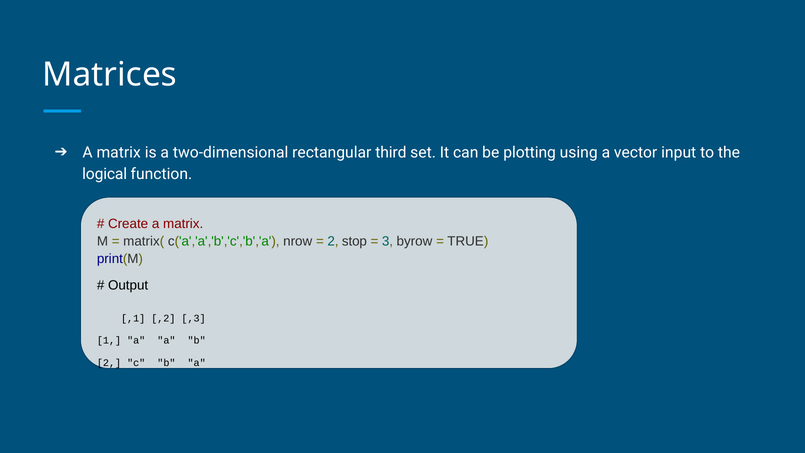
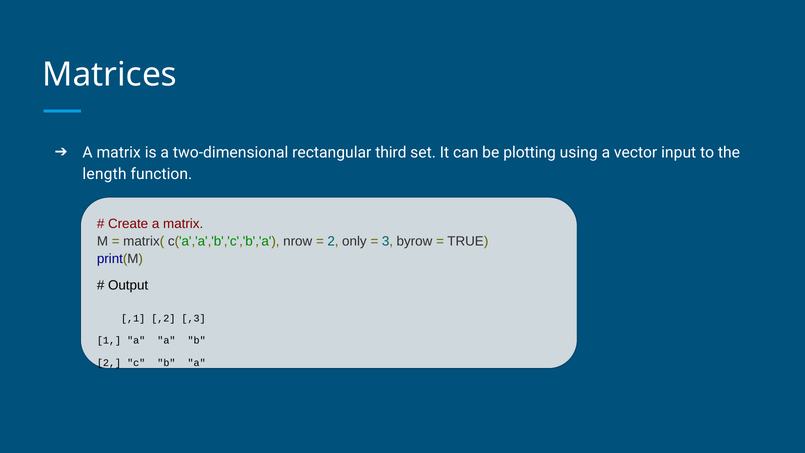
logical: logical -> length (105, 174)
stop: stop -> only (354, 241)
